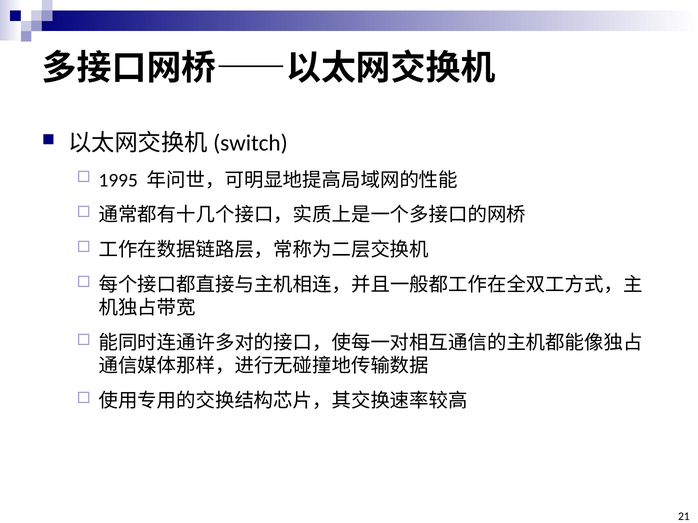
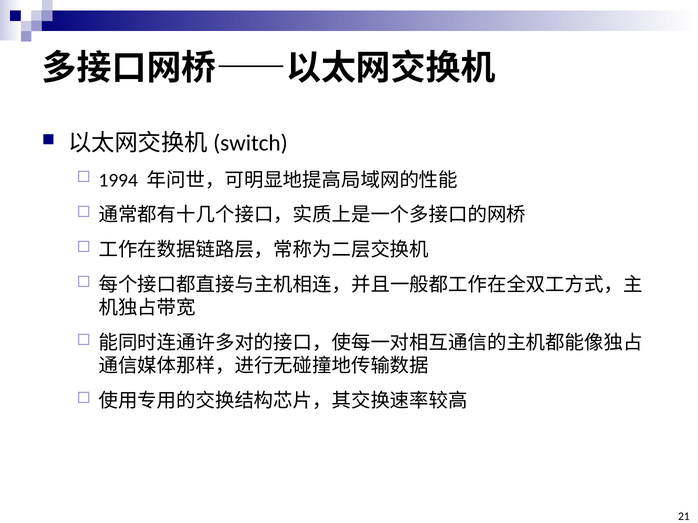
1995: 1995 -> 1994 (118, 180)
